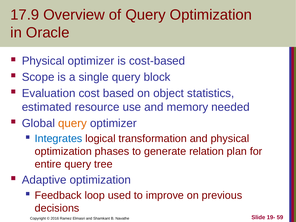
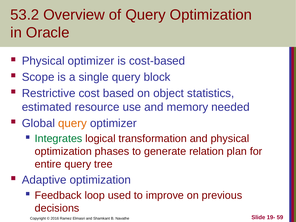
17.9: 17.9 -> 53.2 (25, 15)
Evaluation: Evaluation -> Restrictive (49, 93)
Integrates colour: blue -> green (59, 139)
